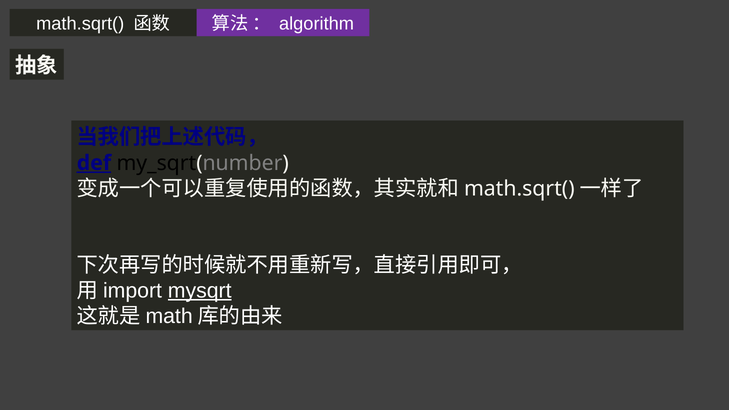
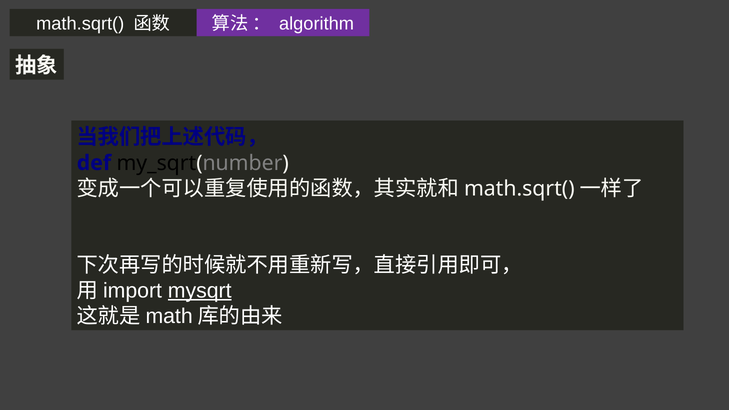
def underline: present -> none (94, 163)
